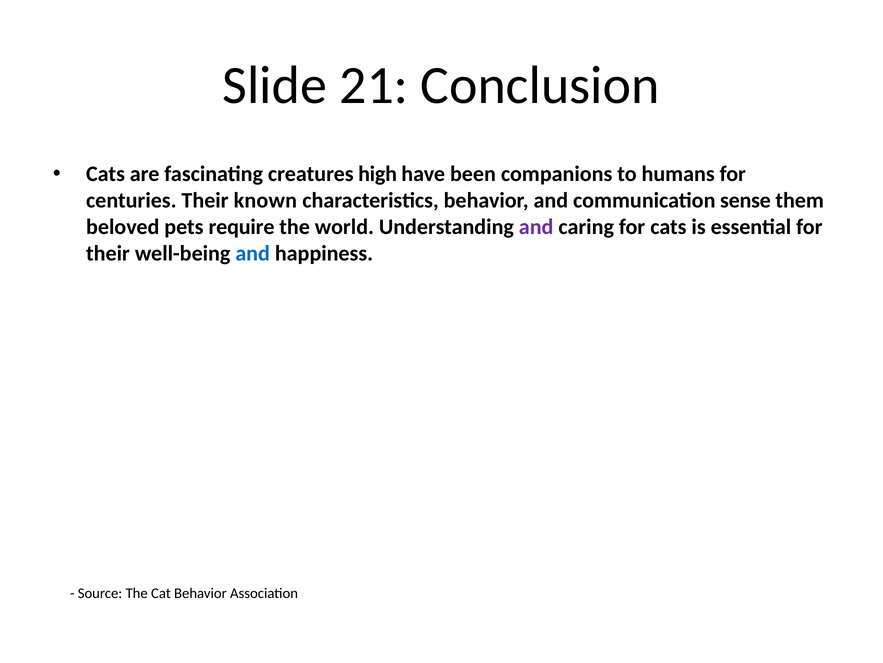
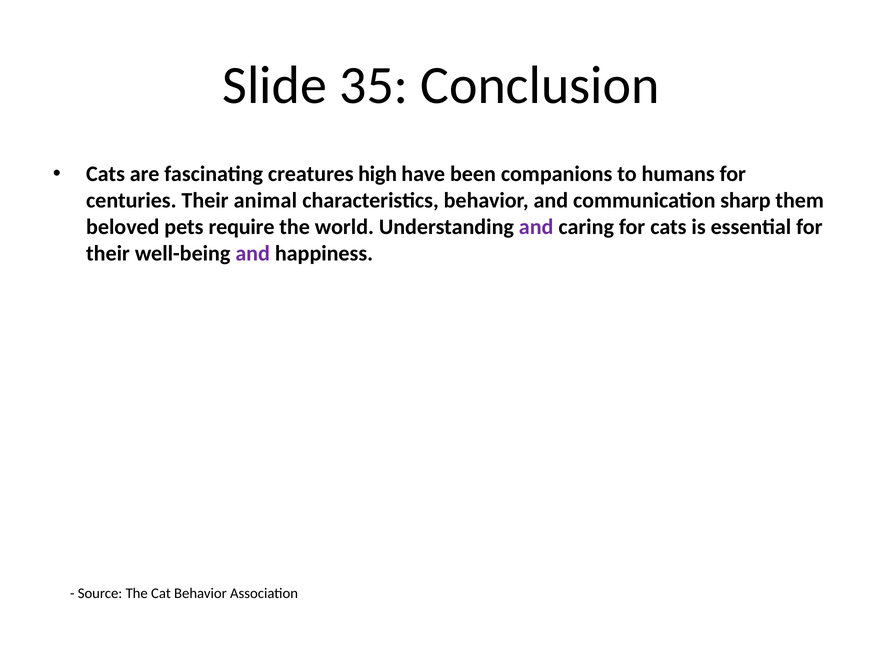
21: 21 -> 35 (374, 85)
known: known -> animal (265, 200)
sense: sense -> sharp (745, 200)
and colour: blue -> purple (253, 253)
